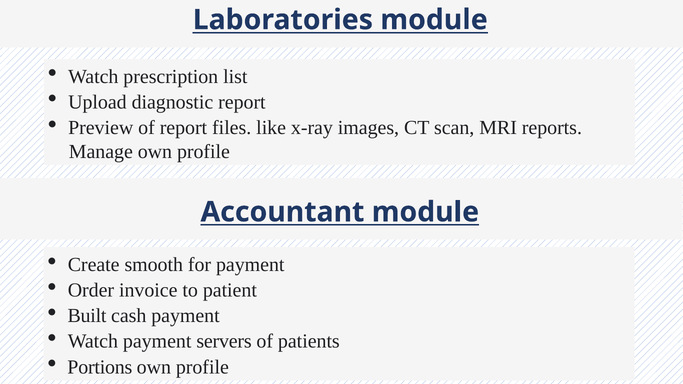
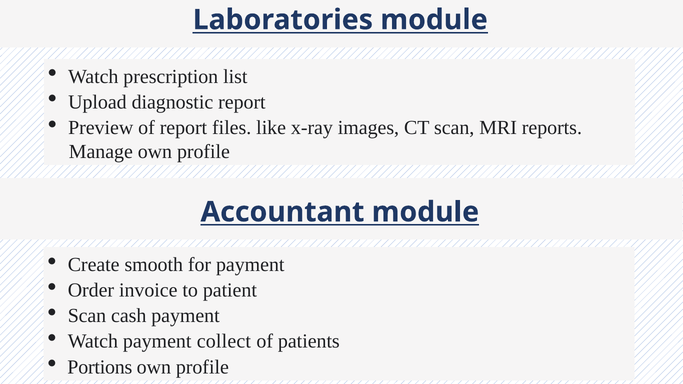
Built: Built -> Scan (87, 316)
servers: servers -> collect (224, 342)
